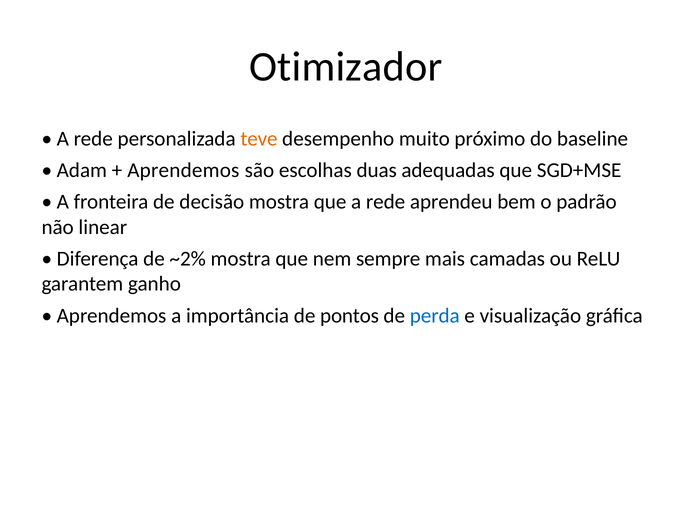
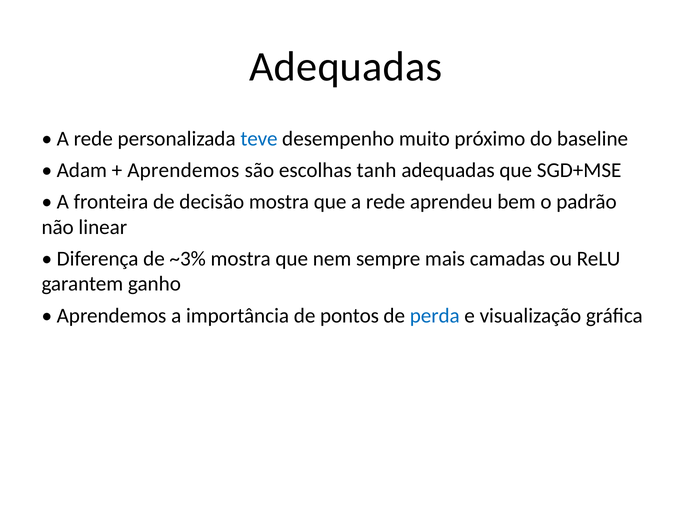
Otimizador: Otimizador -> Adequadas (346, 67)
teve colour: orange -> blue (259, 139)
duas: duas -> tanh (377, 170)
~2%: ~2% -> ~3% (188, 259)
